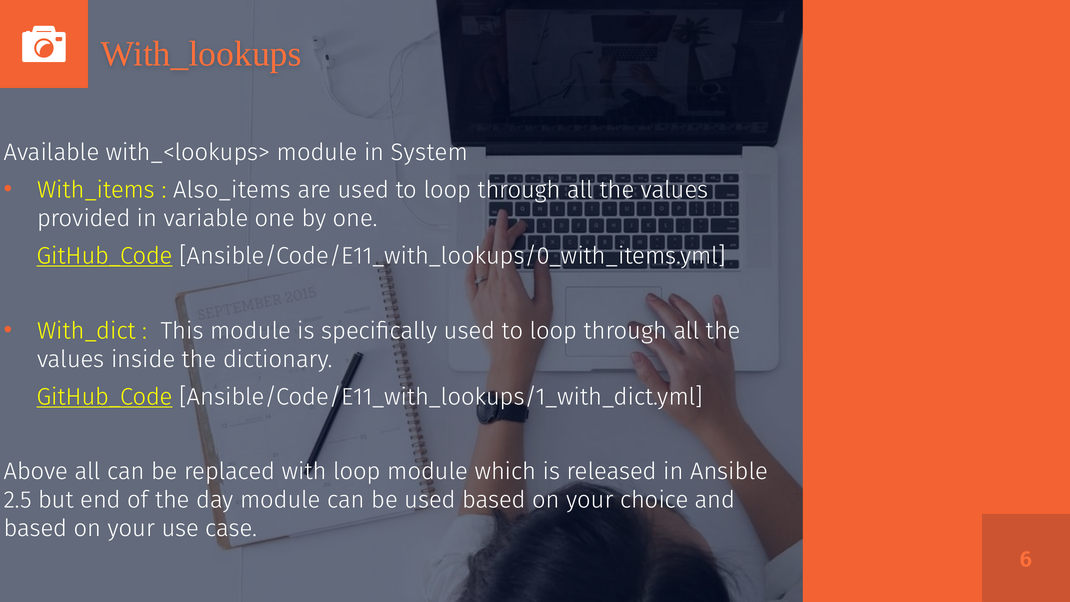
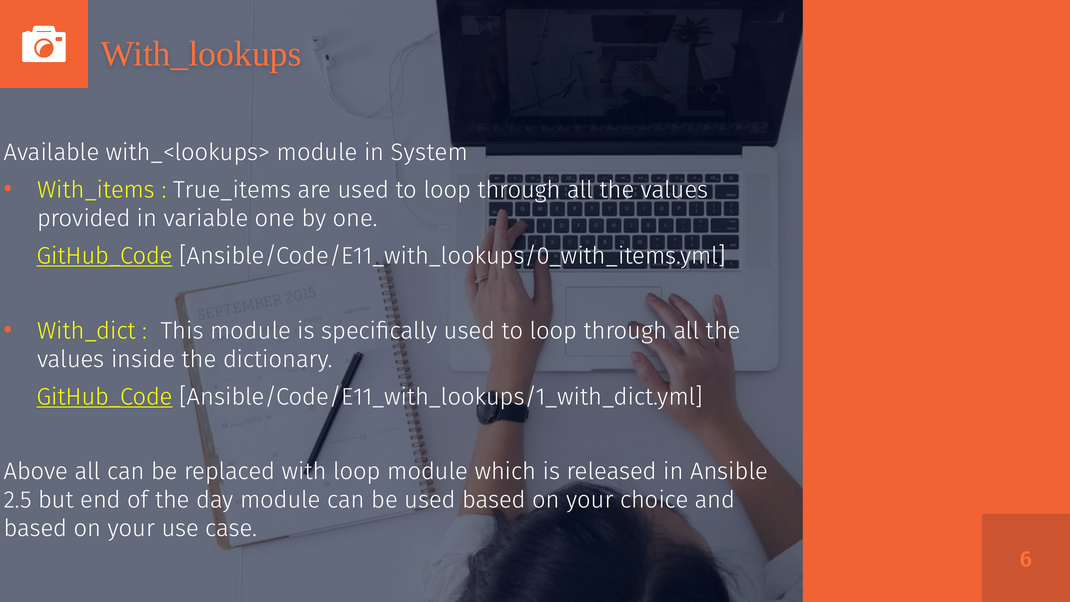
Also_items: Also_items -> True_items (232, 190)
